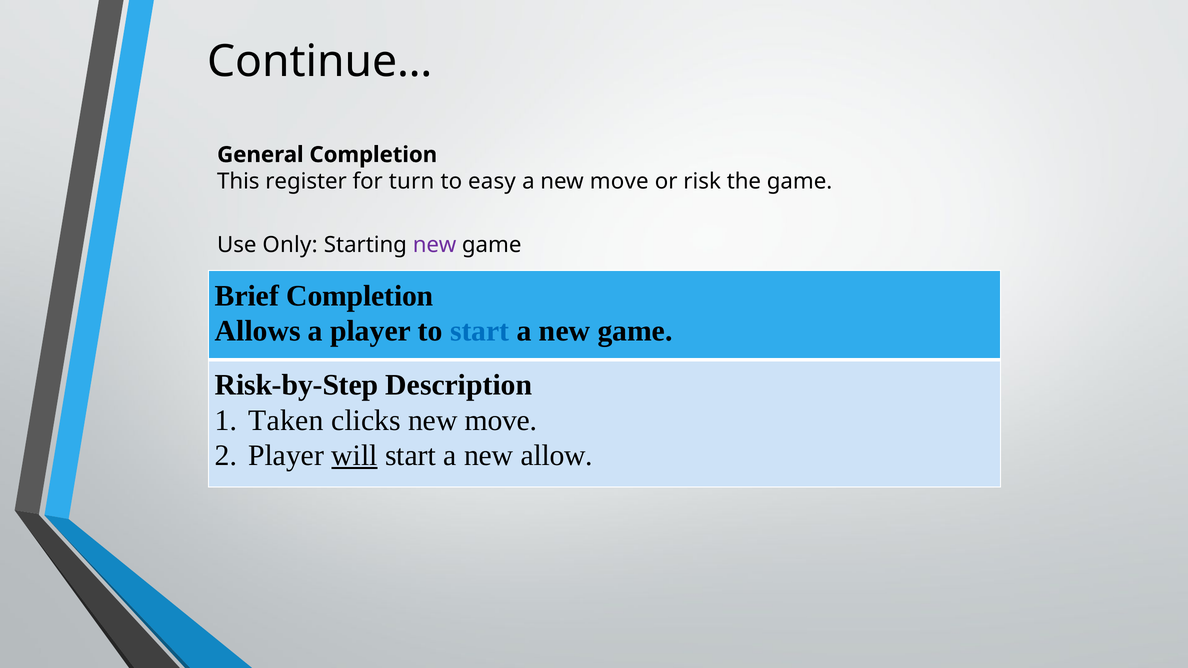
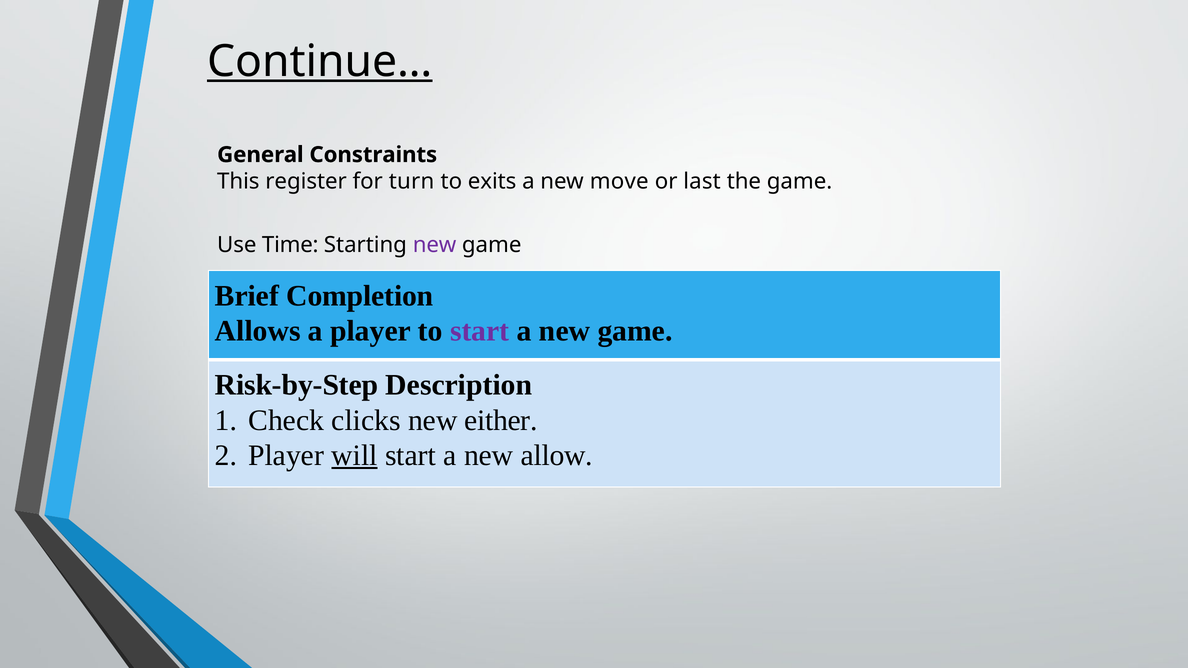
Continue… underline: none -> present (320, 62)
General Completion: Completion -> Constraints (373, 155)
easy: easy -> exits (492, 182)
risk: risk -> last (702, 182)
Only: Only -> Time (290, 245)
start colour: blue -> purple (480, 331)
Taken: Taken -> Check (286, 420)
clicks new move: move -> either (501, 420)
